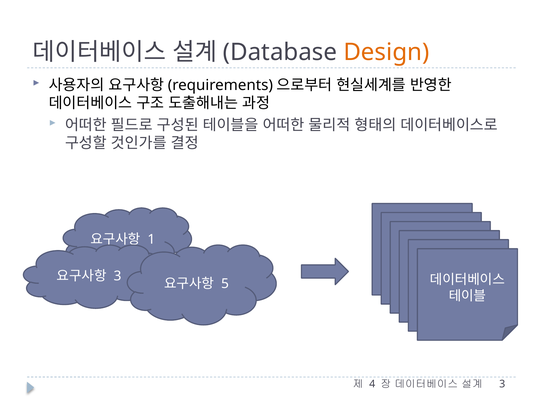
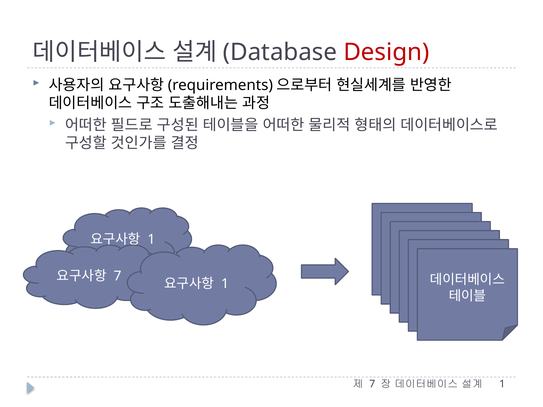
Design colour: orange -> red (386, 52)
3: 3 -> 7 (118, 276)
5: 5 -> 1 (225, 284)
4: 4 -> 7 (372, 384)
3: 3 -> 1 (502, 384)
